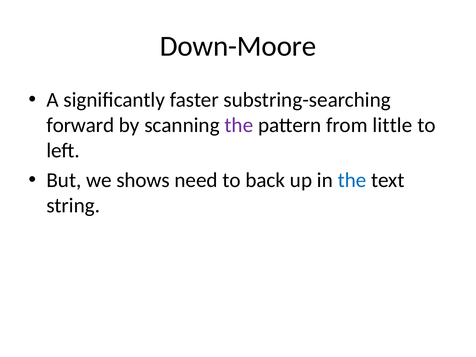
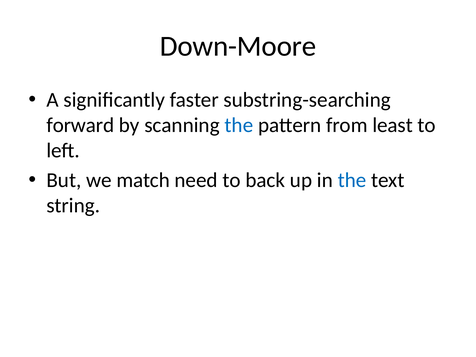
the colour: purple -> blue (239, 125)
little: little -> least (393, 125)
shows: shows -> match (143, 180)
